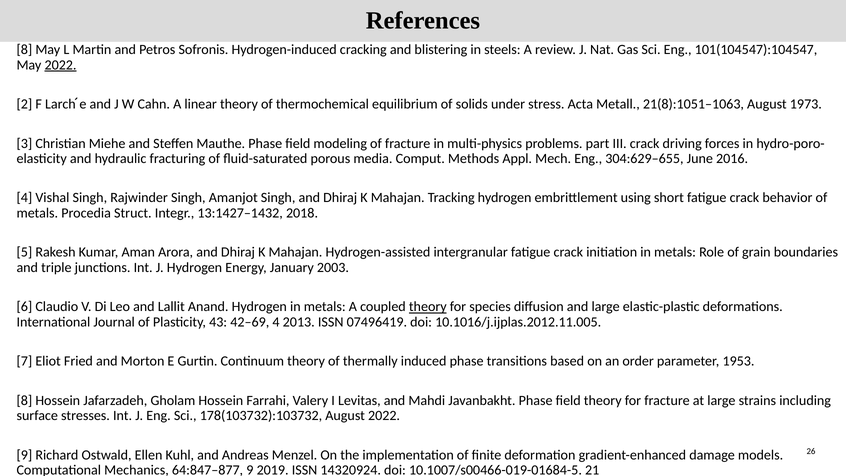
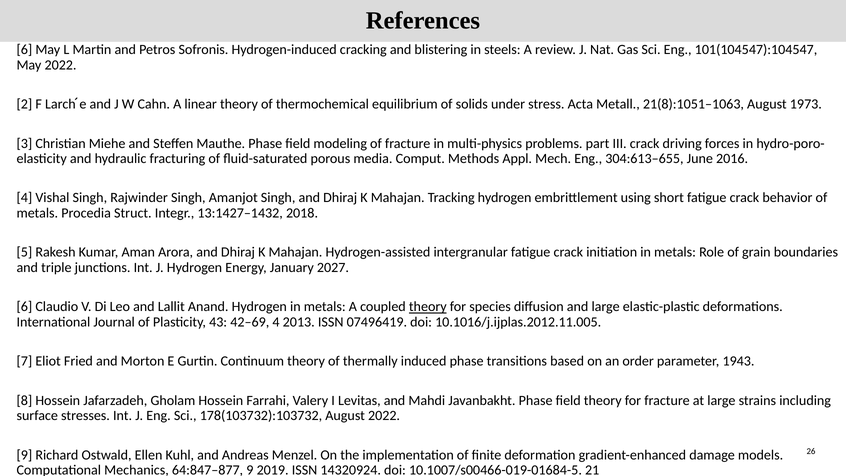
8: 8 -> 6 (24, 50)
2022 underline: present -> none (61, 65)
304:629–655: 304:629–655 -> 304:613–655 (644, 159)
2003: 2003 -> 2027 (333, 267)
1953: 1953 -> 1943 (739, 361)
